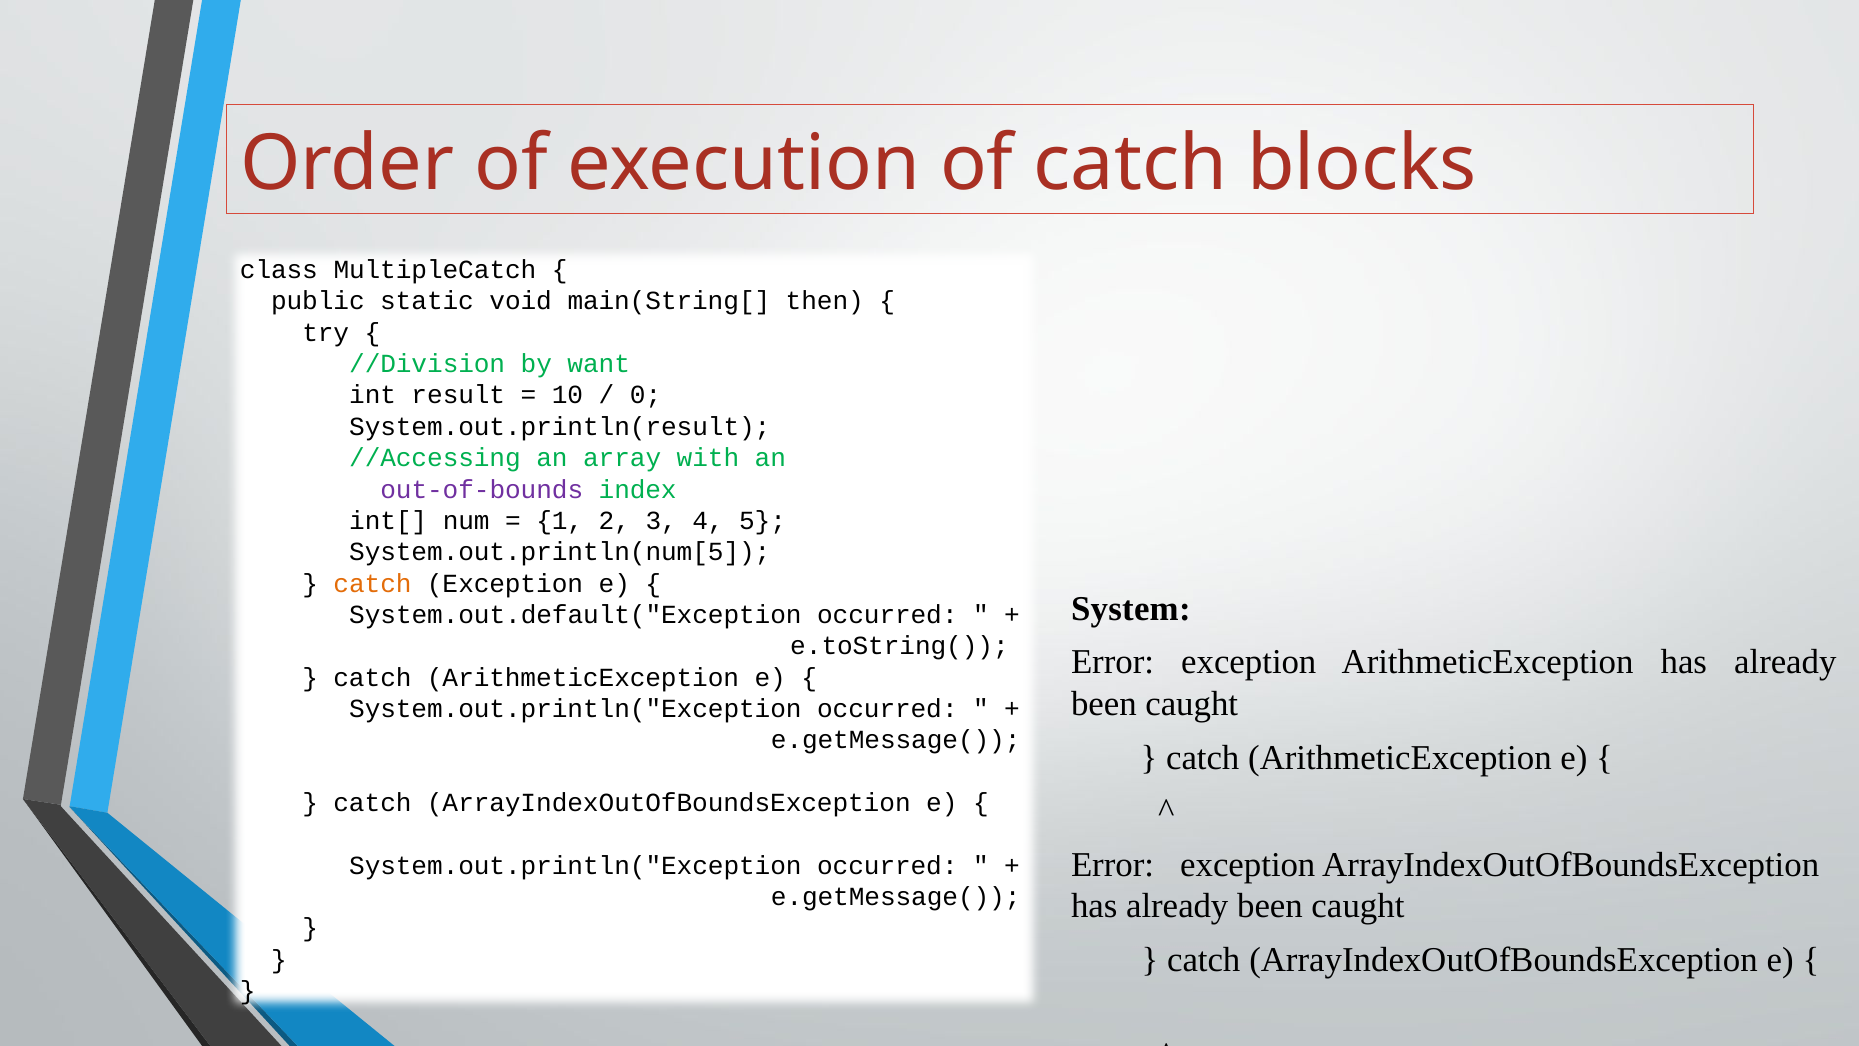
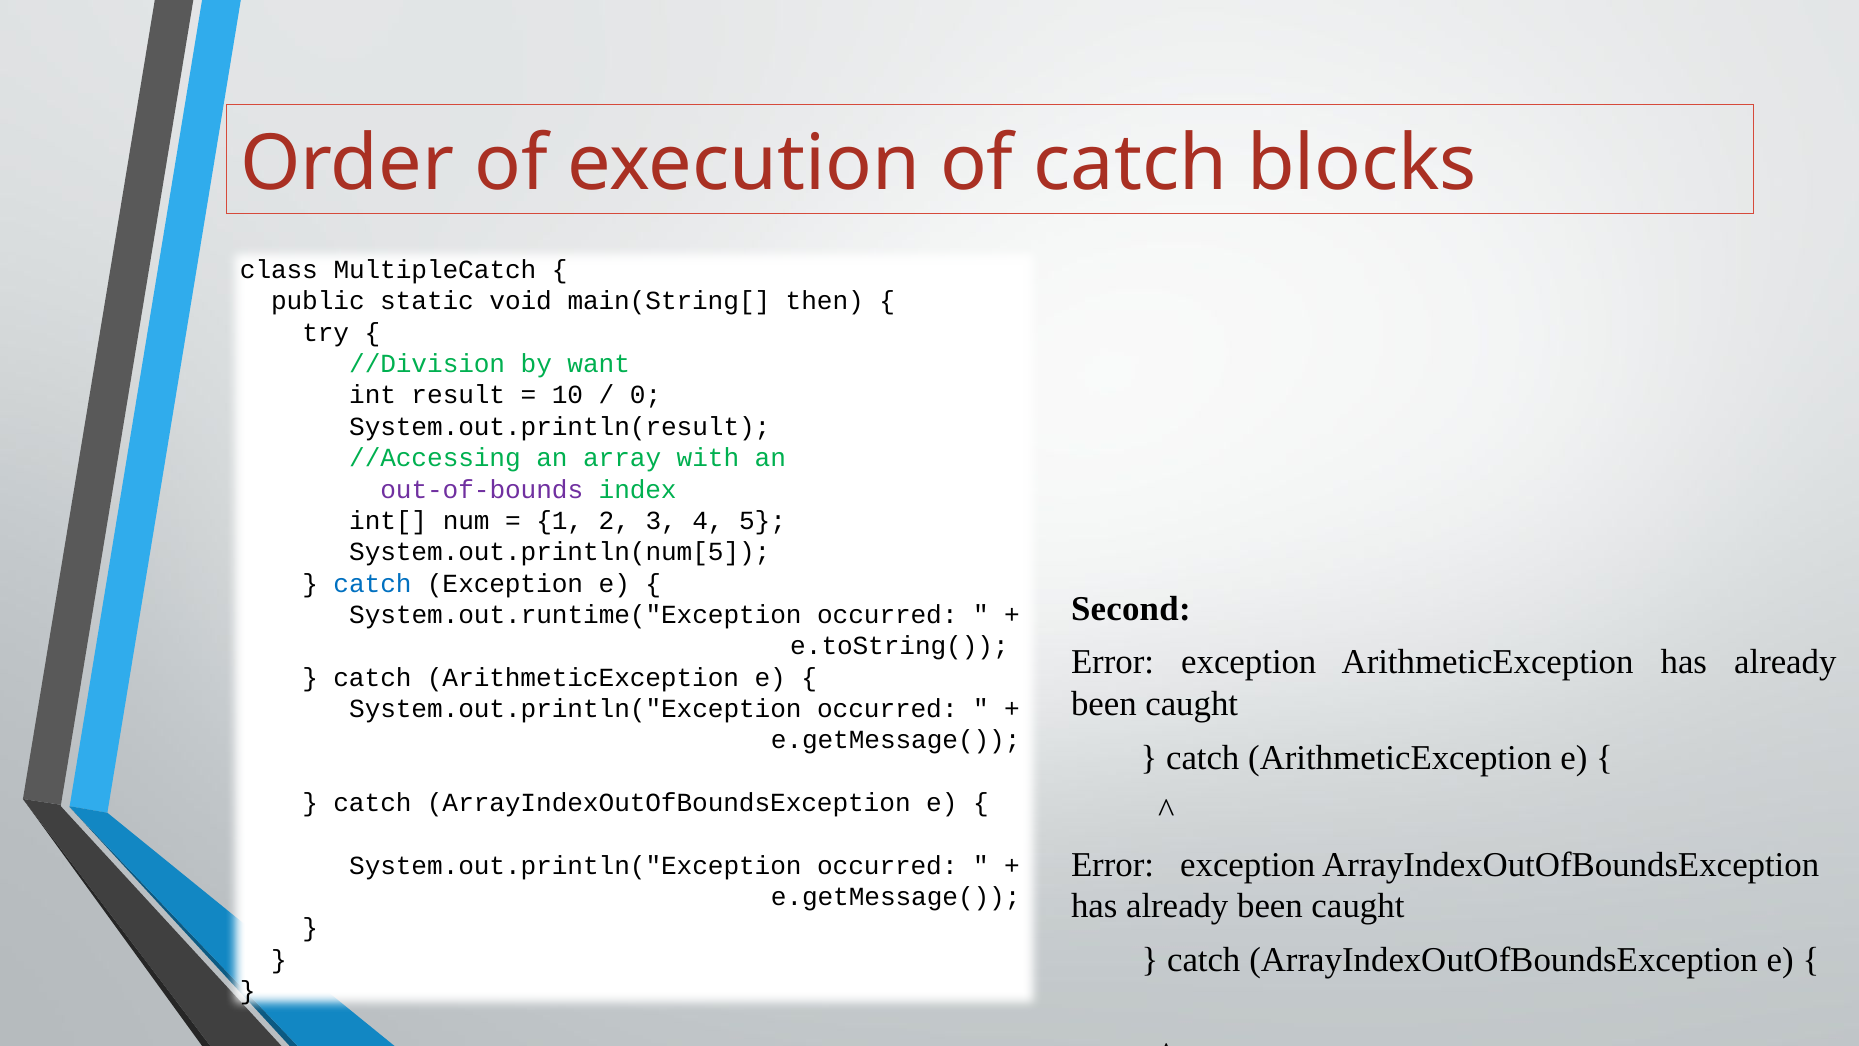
catch colour: orange -> blue (372, 583)
System: System -> Second (1131, 609)
System.out.default("Exception: System.out.default("Exception -> System.out.runtime("Exception (575, 615)
